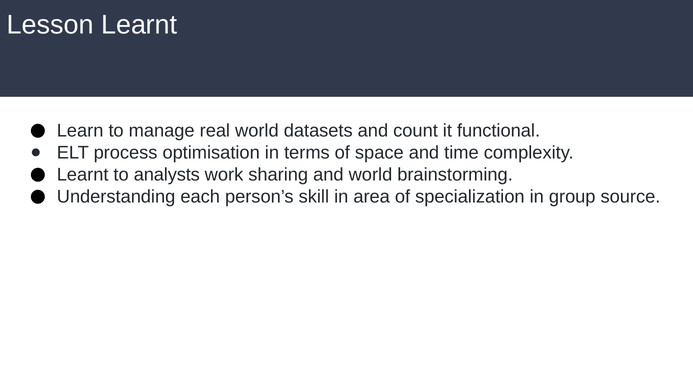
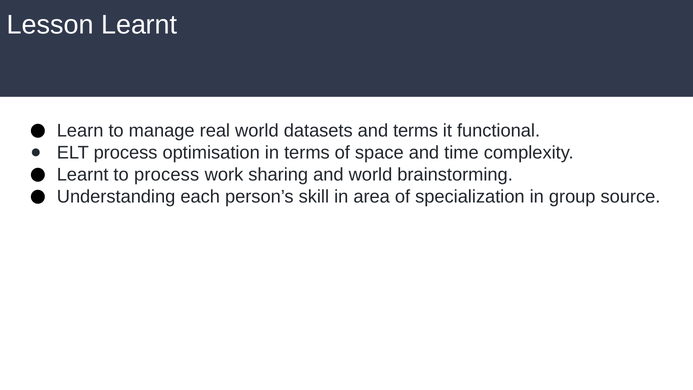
and count: count -> terms (416, 131)
to analysts: analysts -> process (167, 175)
